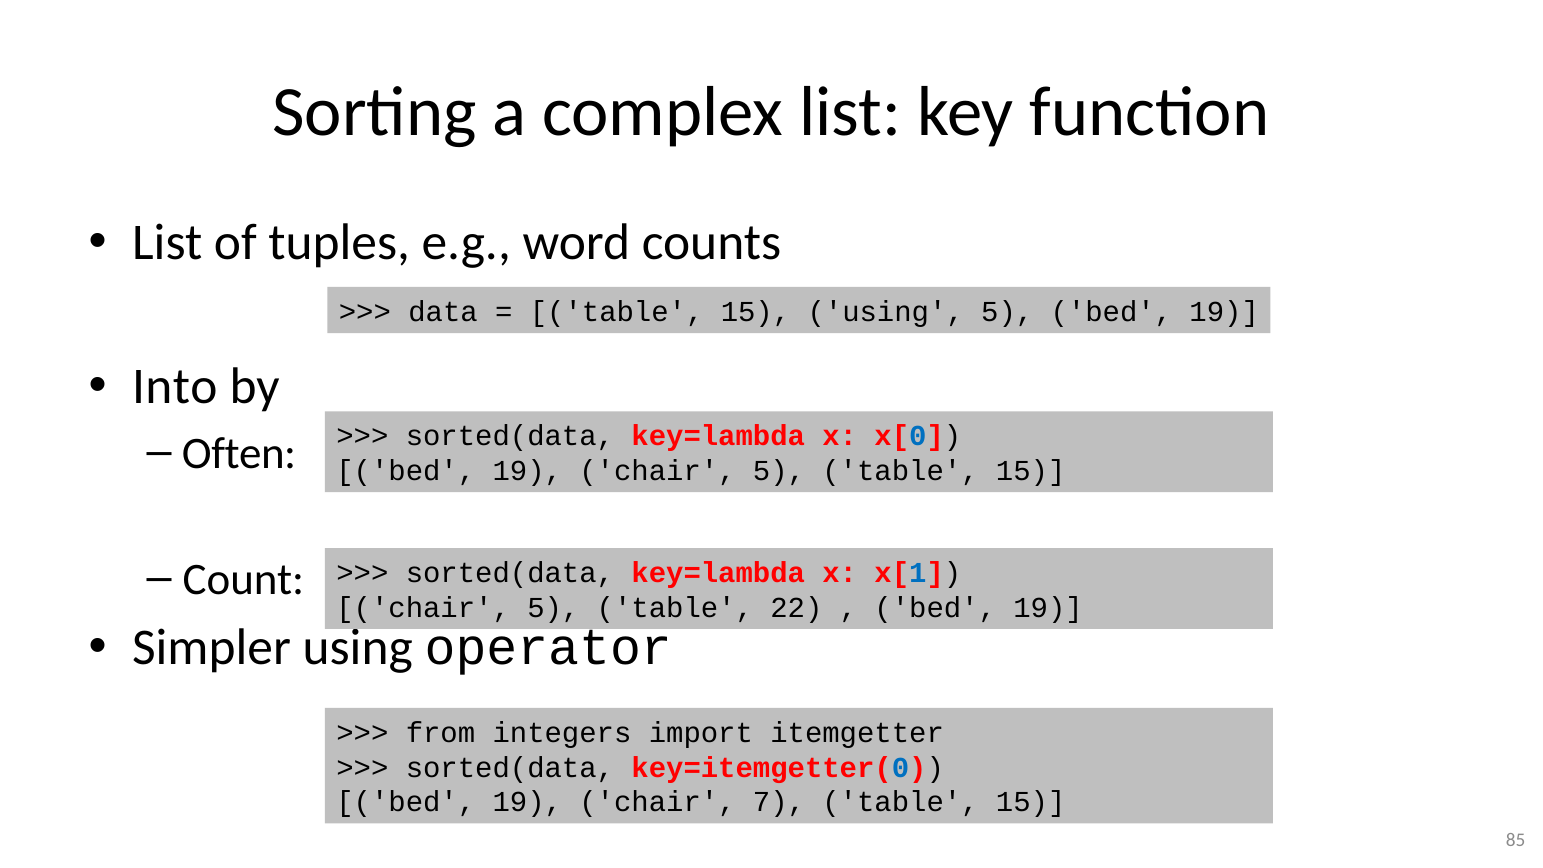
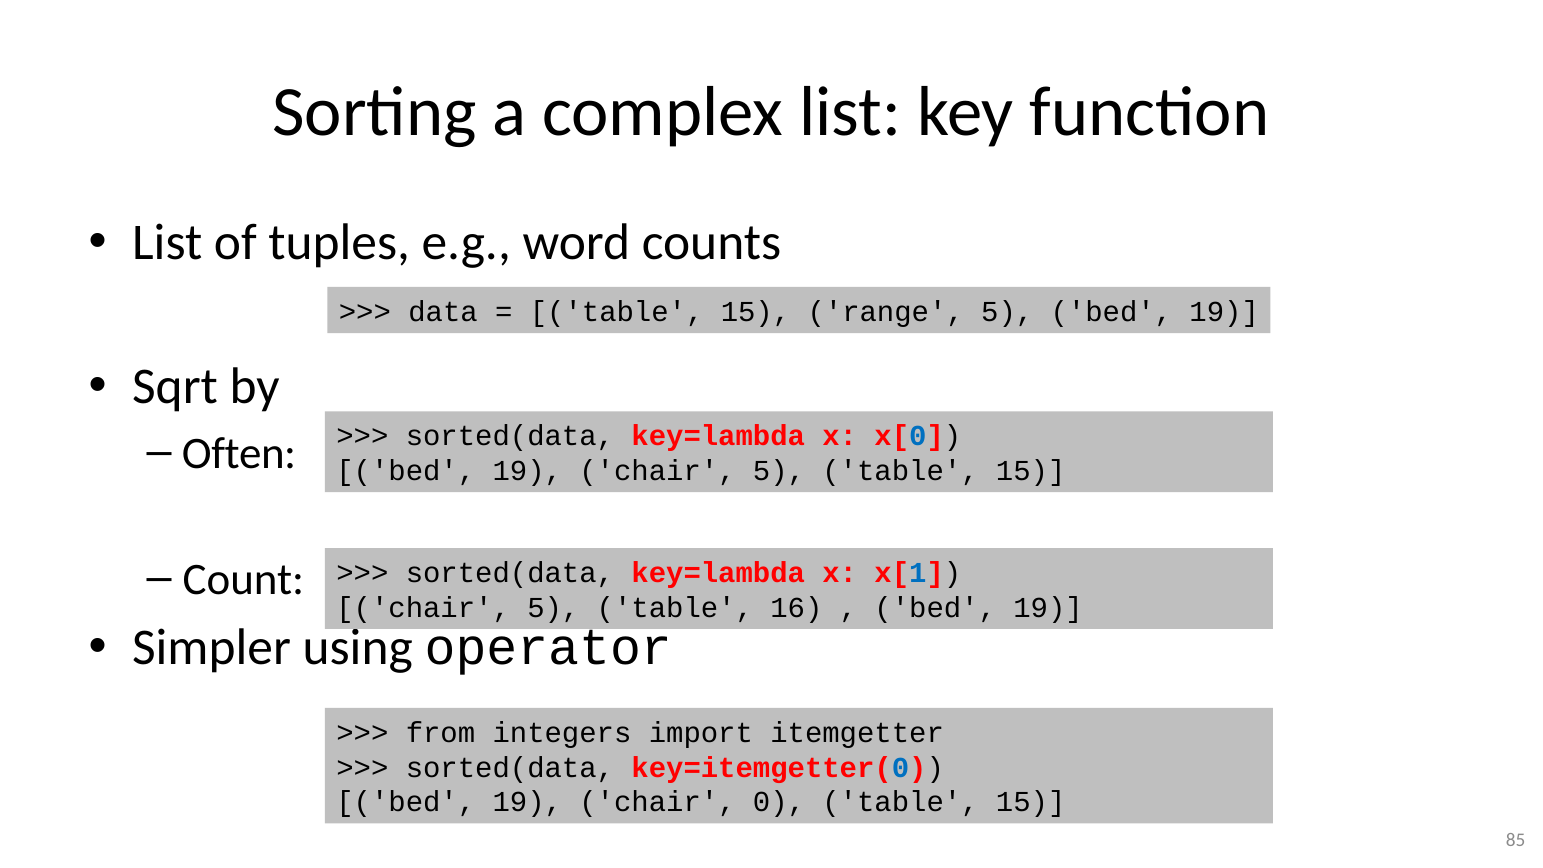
15 using: using -> range (886, 312)
Into: Into -> Sqrt (175, 387)
22: 22 -> 16 (796, 608)
7: 7 -> 0 (779, 802)
